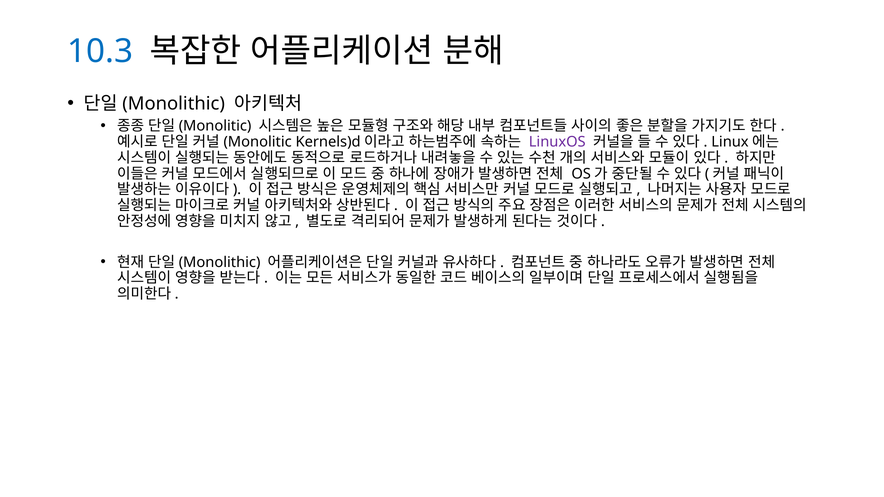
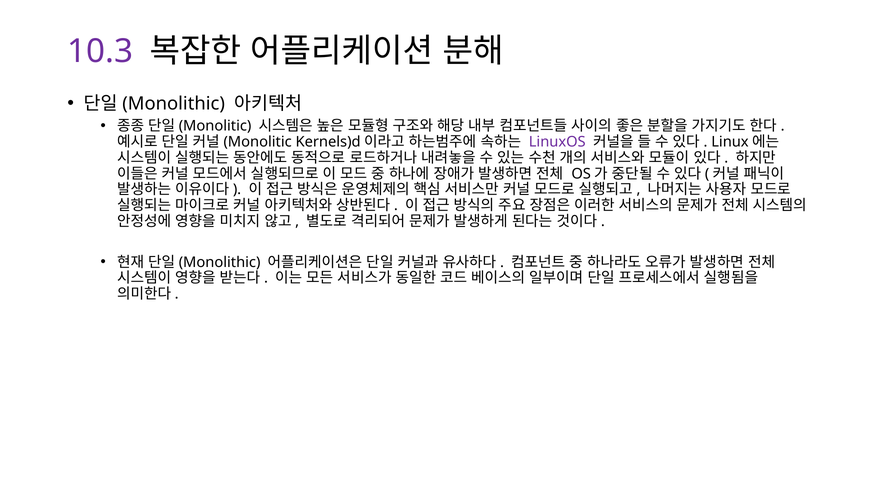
10.3 colour: blue -> purple (100, 52)
